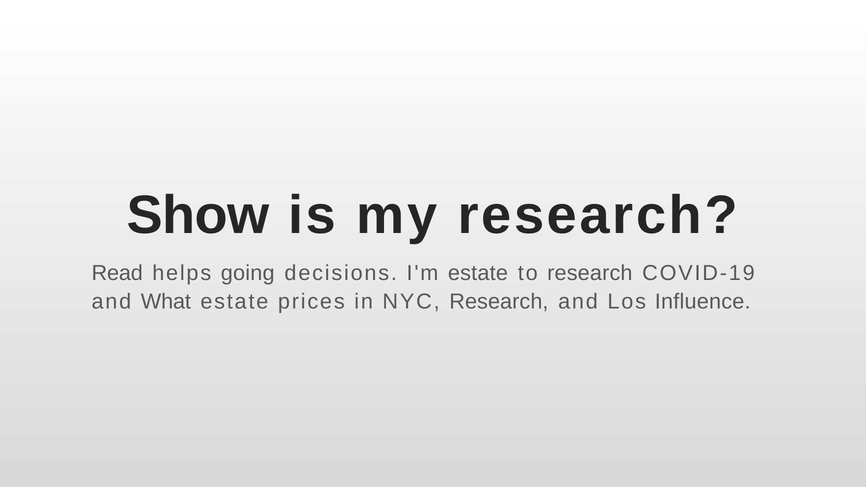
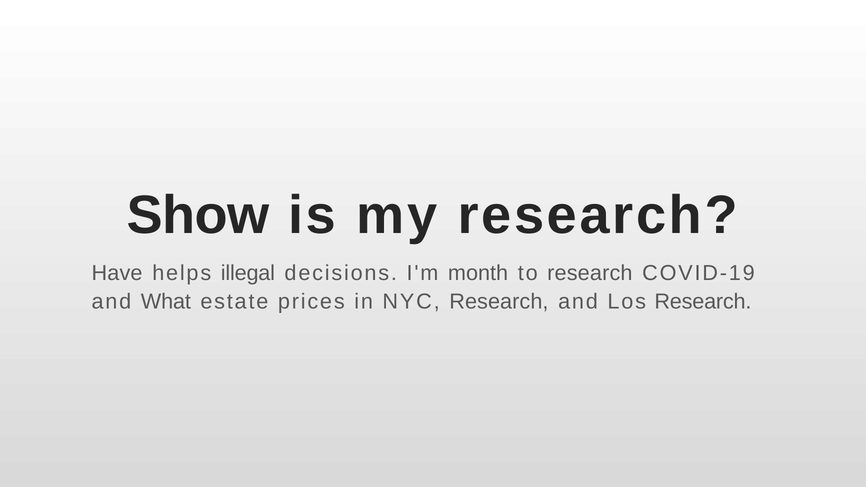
Read: Read -> Have (117, 273)
going: going -> illegal (248, 273)
I'm estate: estate -> month (478, 273)
Los Influence: Influence -> Research (703, 302)
